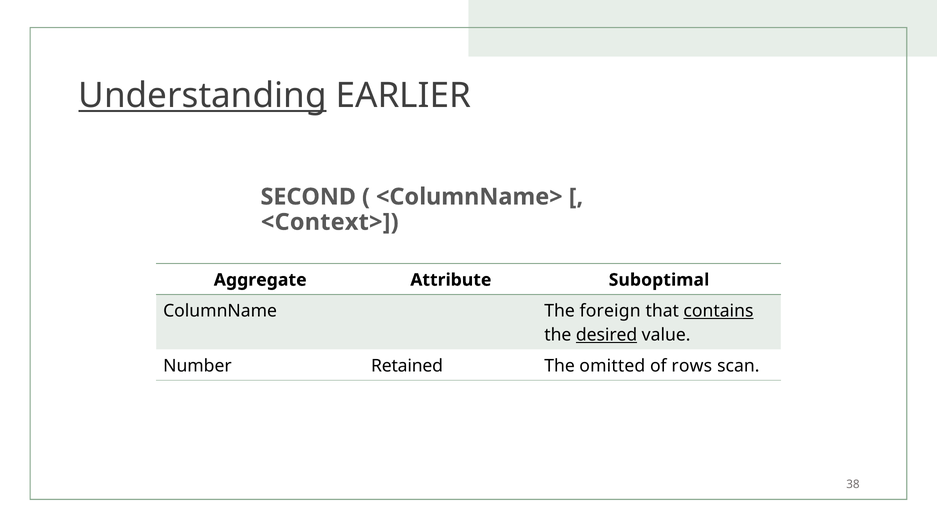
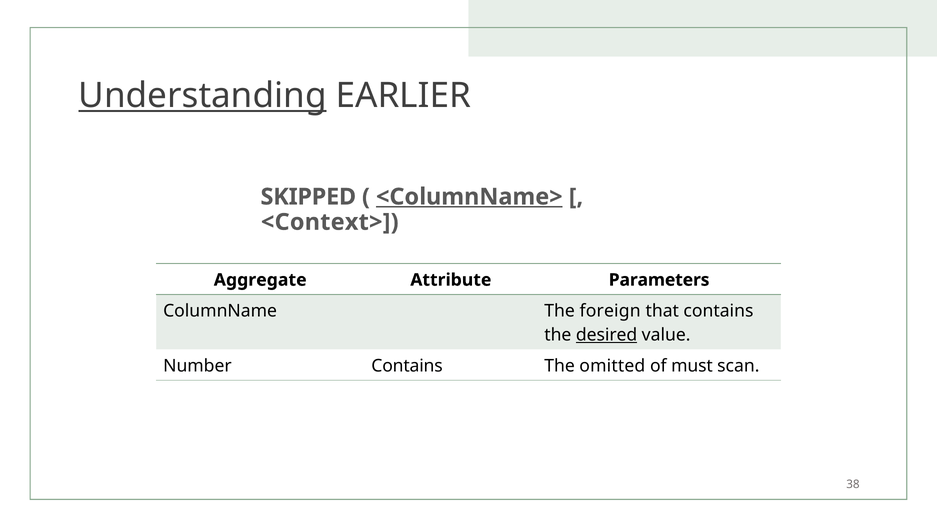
SECOND: SECOND -> SKIPPED (308, 197)
<ColumnName> underline: none -> present (469, 197)
Suboptimal: Suboptimal -> Parameters (659, 280)
contains underline: present -> none (718, 311)
Number Retained: Retained -> Contains (407, 366)
rows: rows -> must (692, 366)
